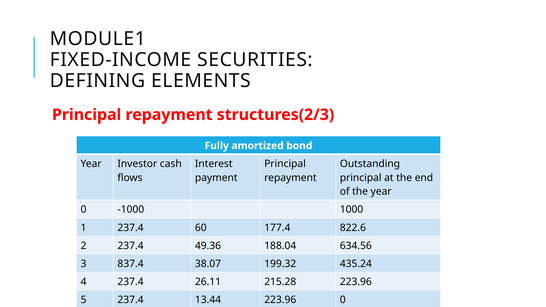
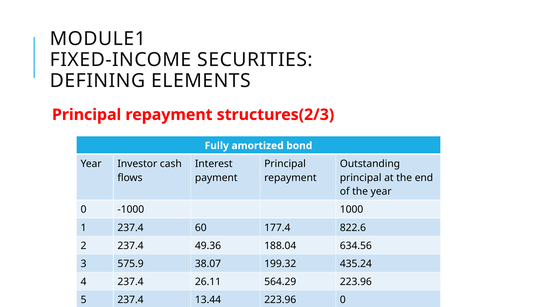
837.4: 837.4 -> 575.9 (131, 264)
215.28: 215.28 -> 564.29 (280, 282)
